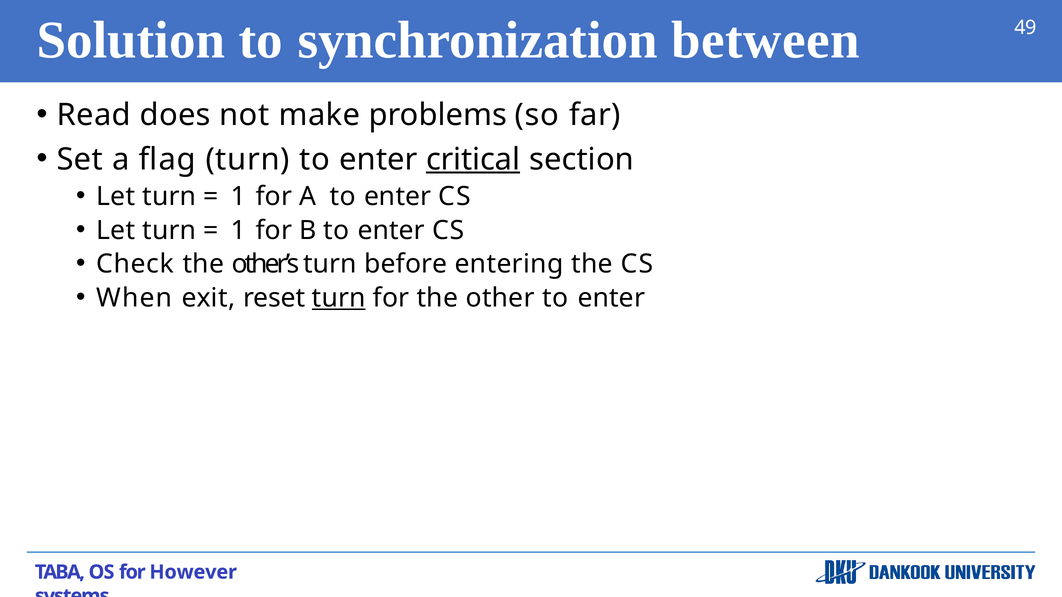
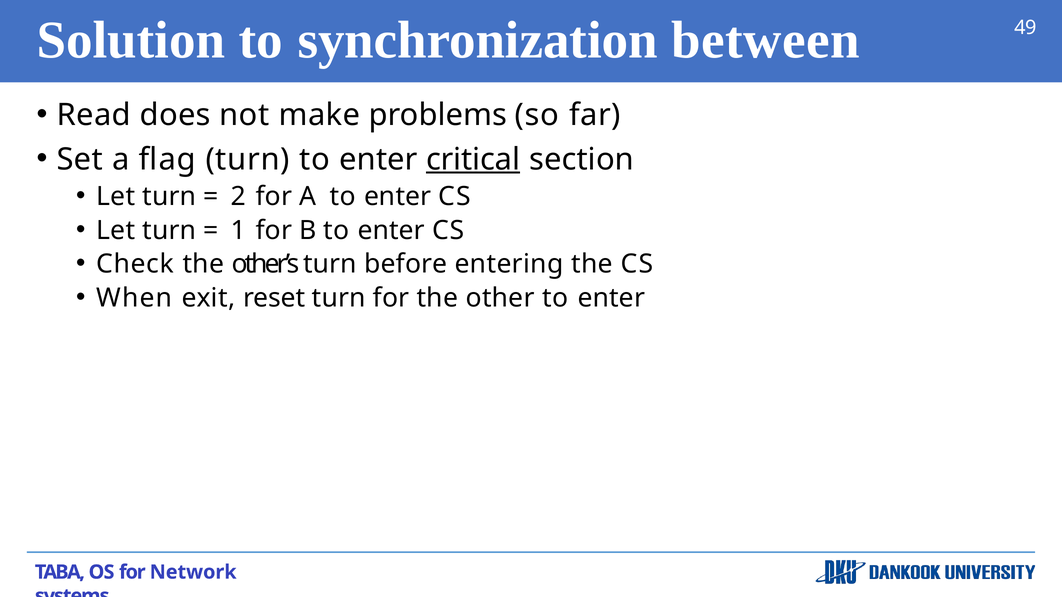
1: 1 -> 2 (238, 196)
turn underline: present -> none (339, 298)
However: However -> Network (193, 572)
